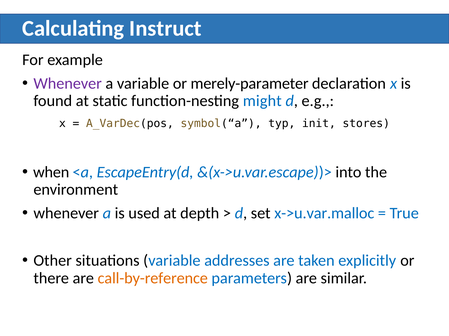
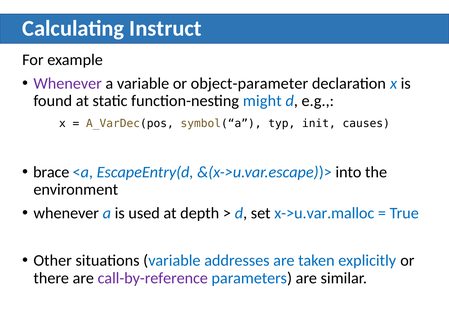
merely-parameter: merely-parameter -> object-parameter (249, 84)
stores: stores -> causes (366, 124)
when: when -> brace (51, 172)
call-by-reference colour: orange -> purple (153, 279)
